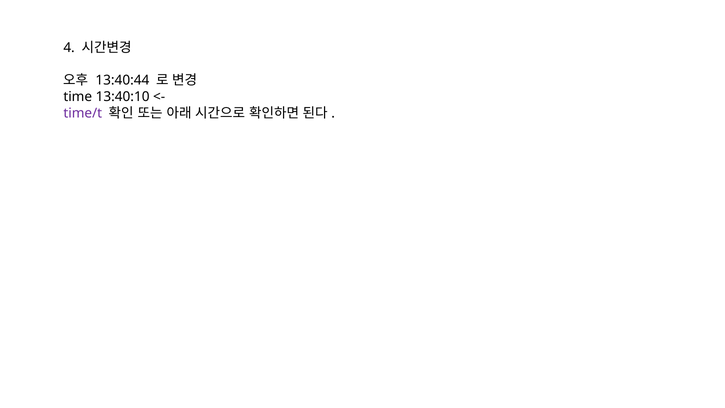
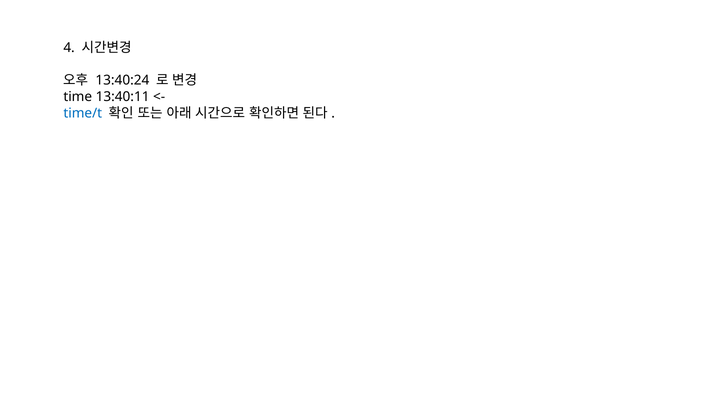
13:40:44: 13:40:44 -> 13:40:24 (122, 80)
13:40:10: 13:40:10 -> 13:40:11 (123, 97)
time/t colour: purple -> blue (83, 113)
